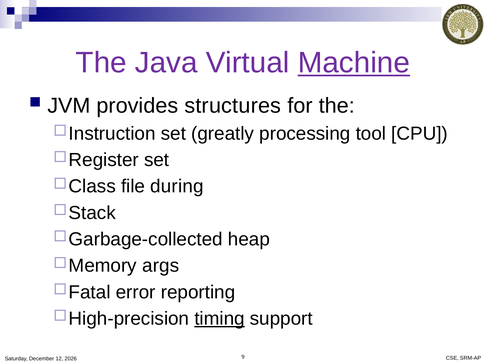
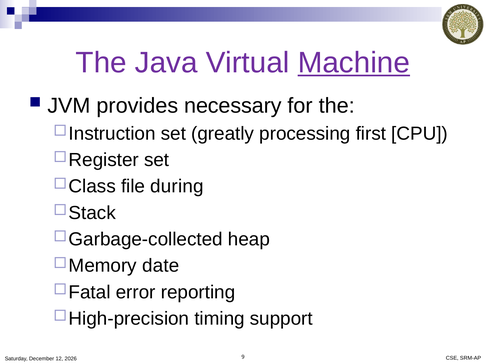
structures: structures -> necessary (233, 106)
tool: tool -> first (371, 134)
args: args -> date (161, 266)
timing underline: present -> none (220, 319)
